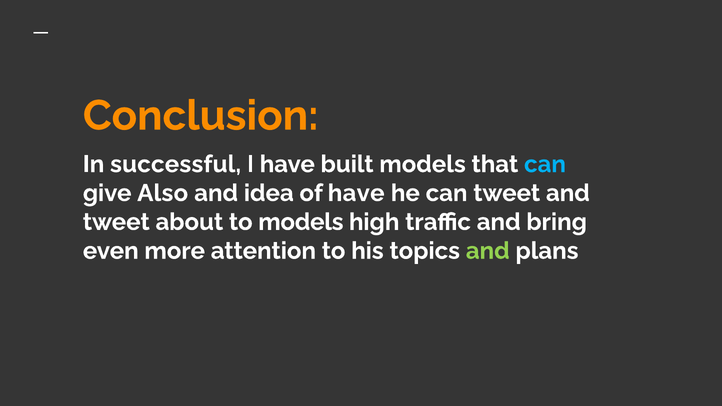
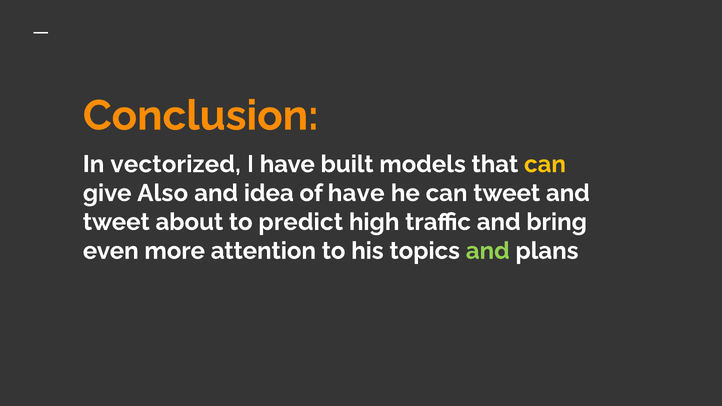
successful: successful -> vectorized (176, 164)
can colour: light blue -> yellow (545, 164)
to models: models -> predict (301, 222)
